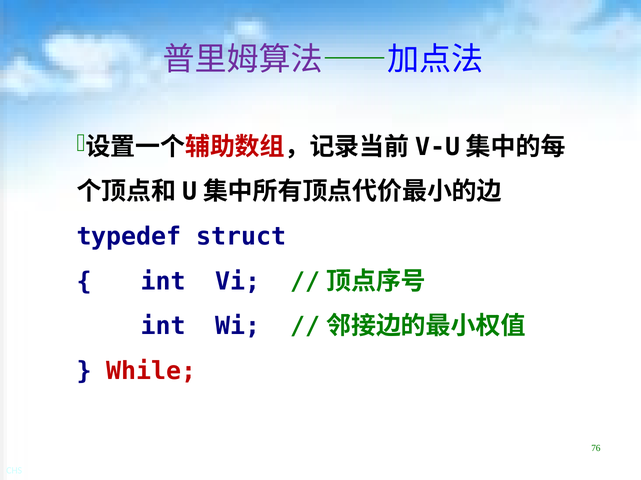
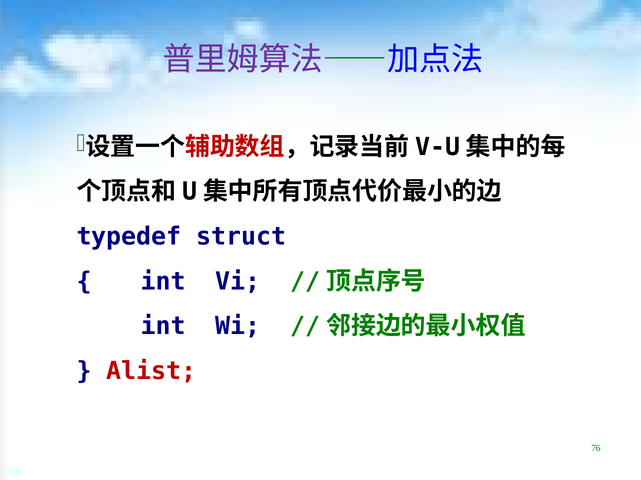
While: While -> Alist (151, 372)
